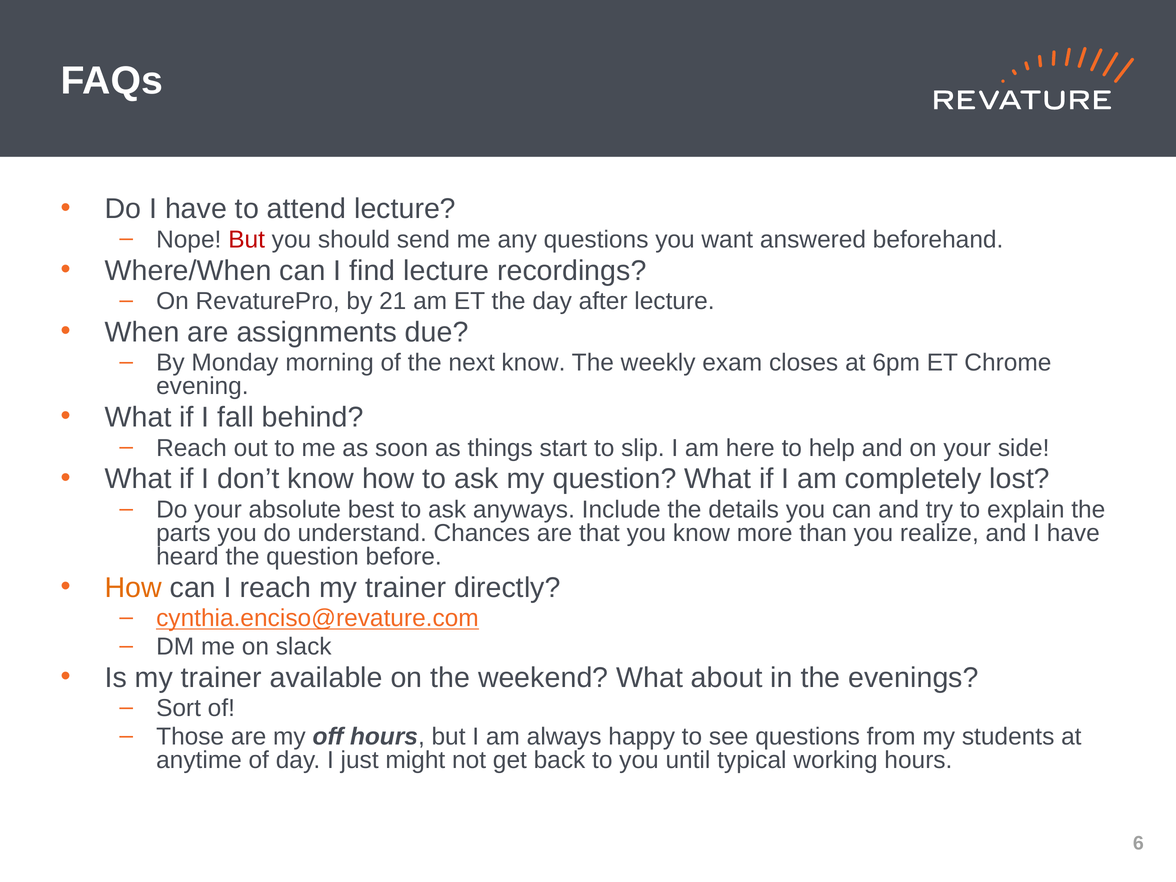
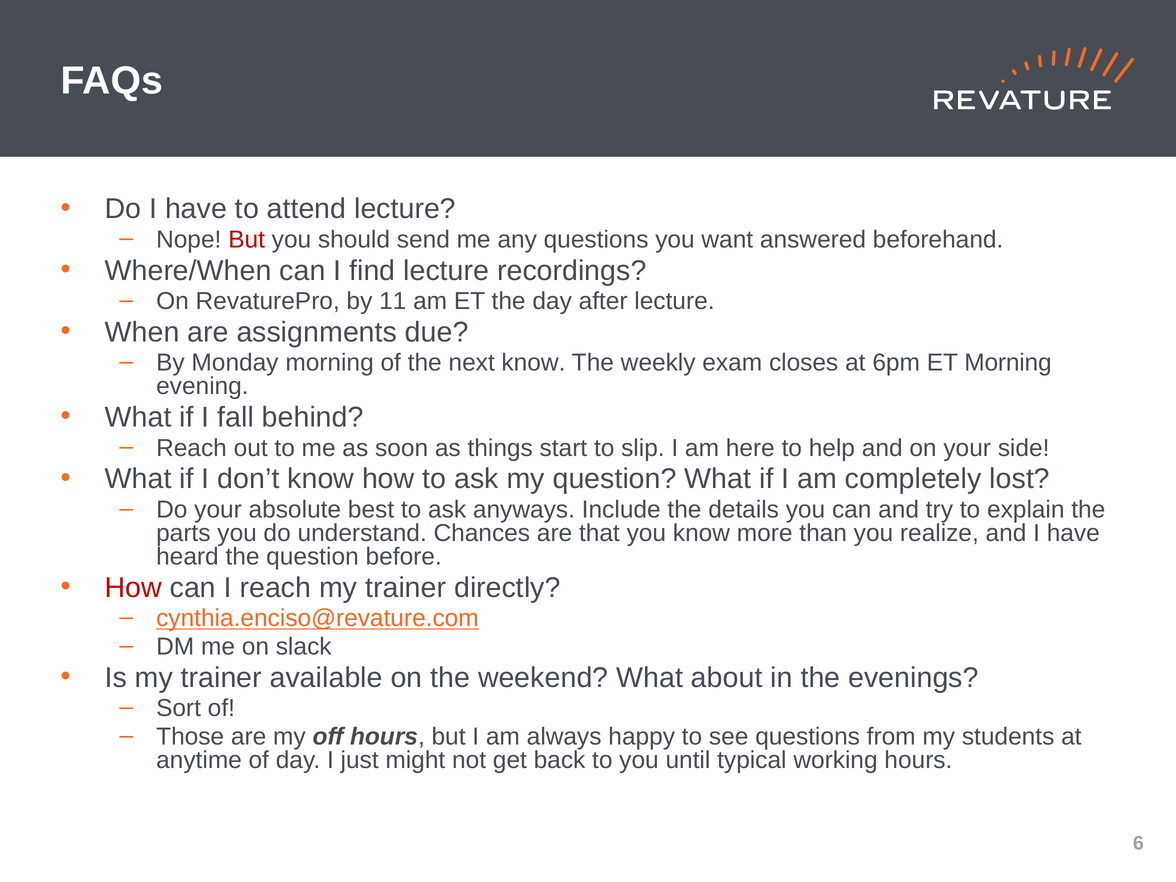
21: 21 -> 11 (393, 301)
ET Chrome: Chrome -> Morning (1008, 363)
How colour: orange -> red (133, 588)
